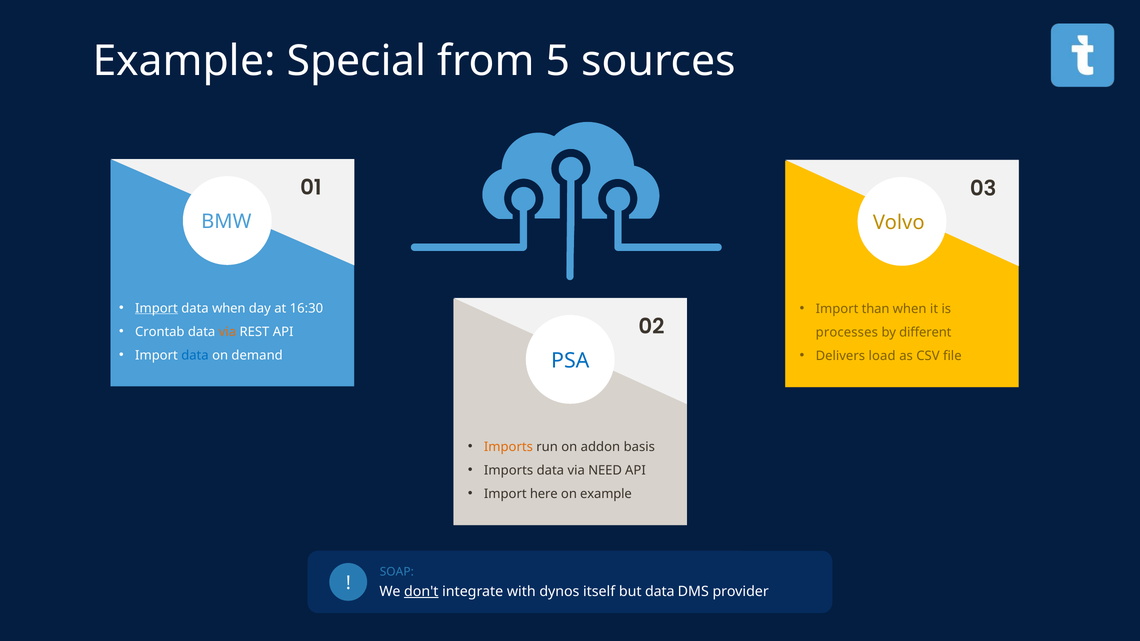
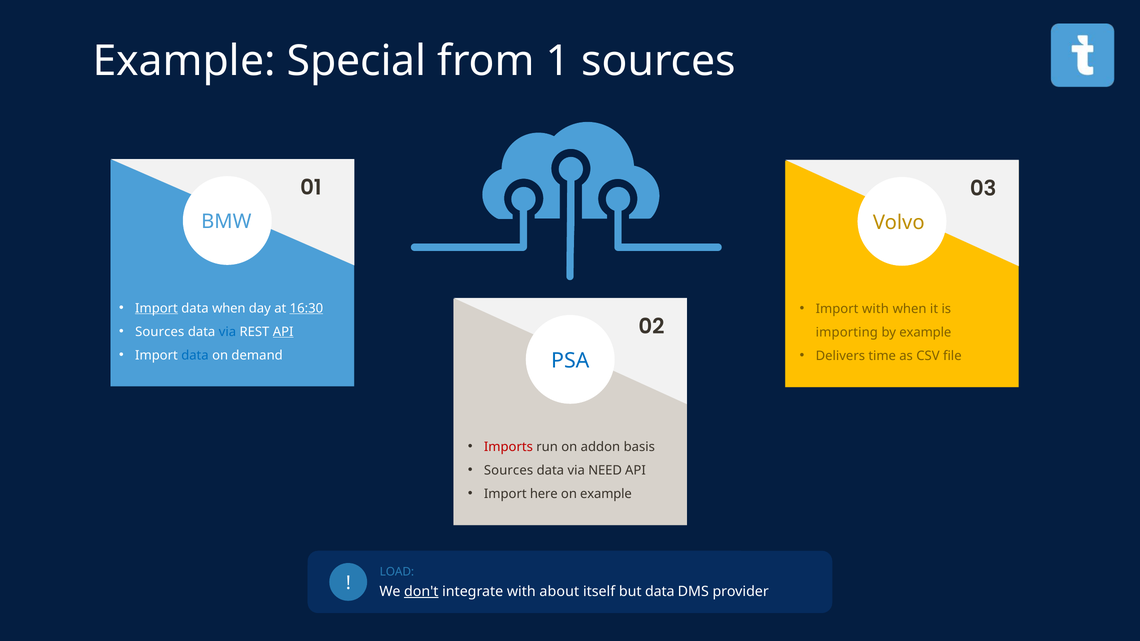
5: 5 -> 1 (558, 61)
16:30 underline: none -> present (306, 308)
Import than: than -> with (875, 309)
Crontab: Crontab -> Sources (160, 332)
via colour: orange -> blue (227, 332)
API underline: none -> present (283, 332)
processes: processes -> importing (847, 333)
by different: different -> example (925, 333)
load: load -> time (882, 356)
Imports colour: orange -> red (508, 447)
Imports: Imports -> Sources (509, 471)
SOAP: SOAP -> LOAD (397, 572)
dynos: dynos -> about (559, 592)
